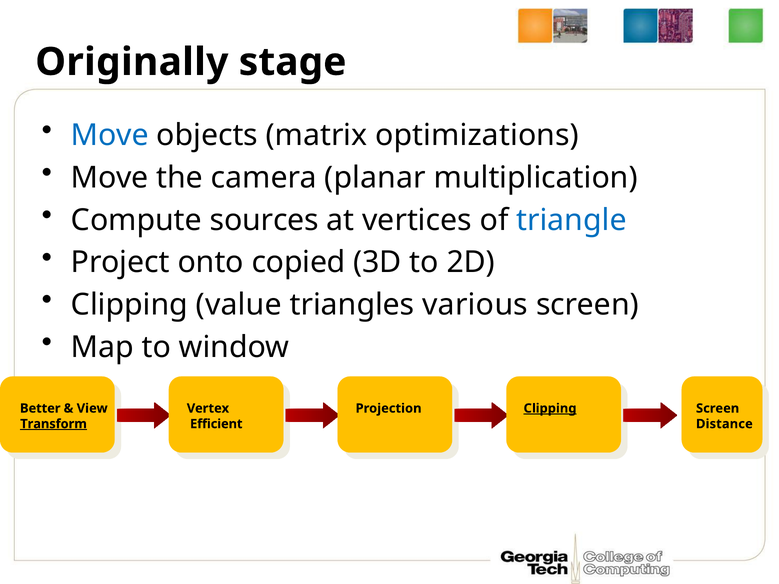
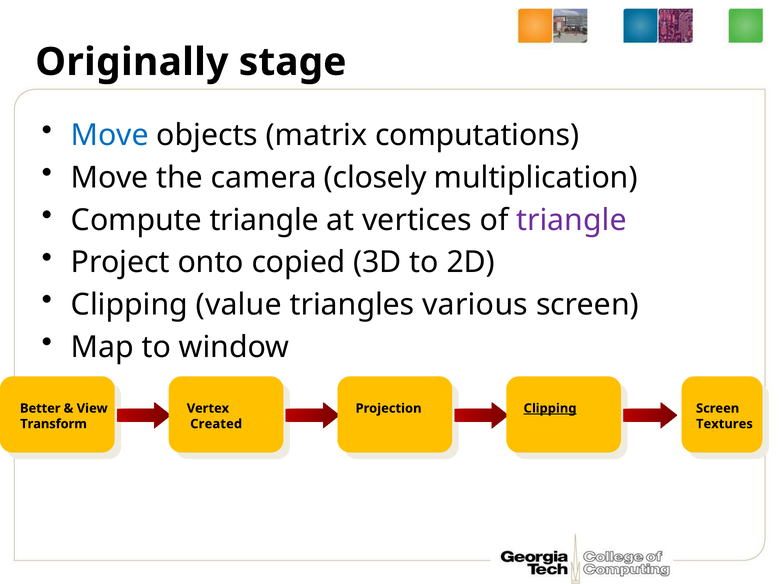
optimizations: optimizations -> computations (477, 135)
planar: planar -> closely (375, 178)
Compute sources: sources -> triangle (264, 220)
triangle colour: blue -> purple (571, 220)
Transform underline: present -> none (54, 424)
Efficient: Efficient -> Created (216, 424)
Distance: Distance -> Textures (724, 424)
